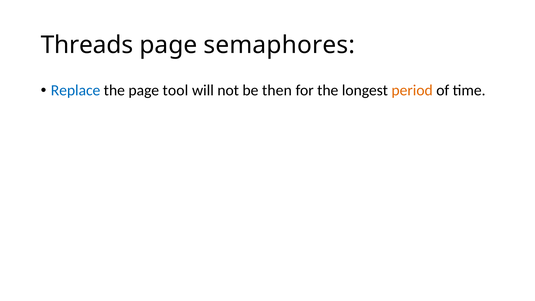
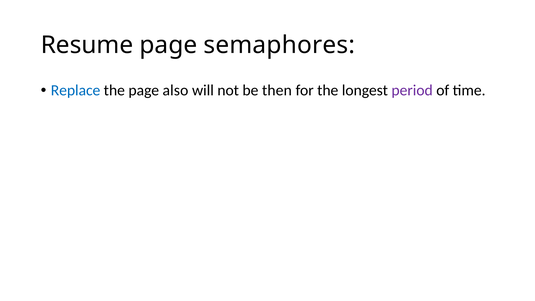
Threads: Threads -> Resume (87, 45)
tool: tool -> also (175, 90)
period colour: orange -> purple (412, 90)
